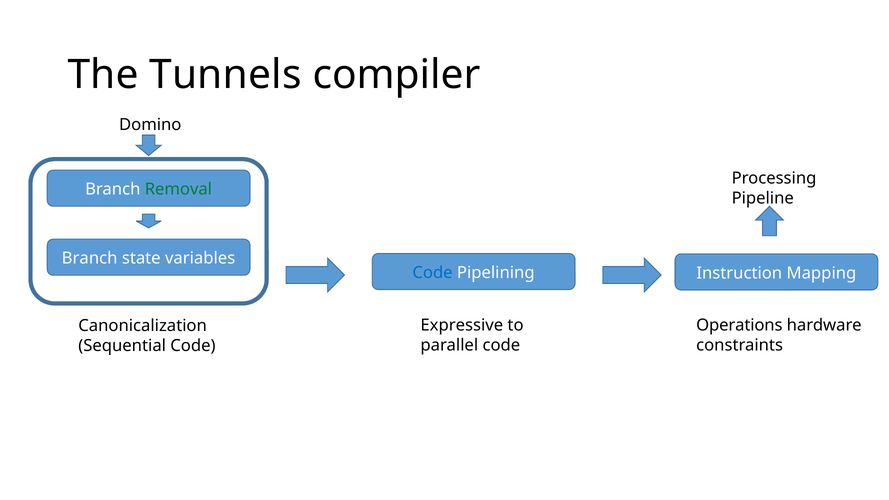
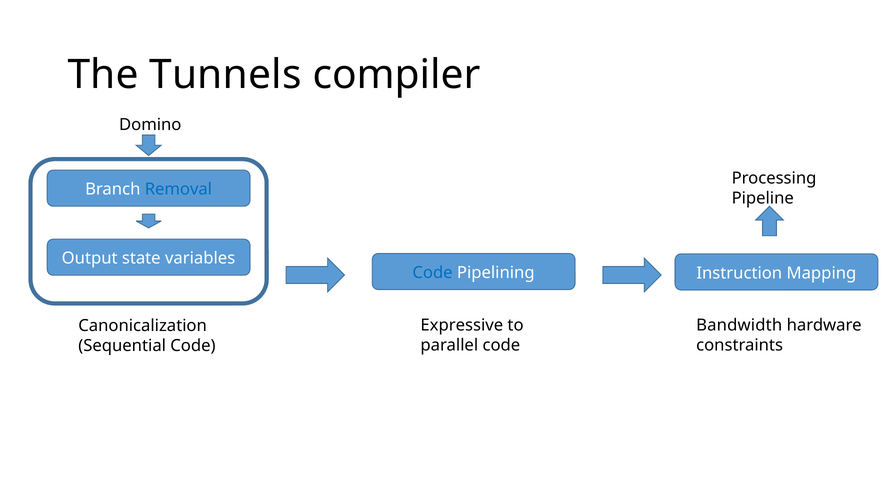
Removal colour: green -> blue (178, 189)
Branch: Branch -> Output (90, 258)
Operations: Operations -> Bandwidth (739, 325)
